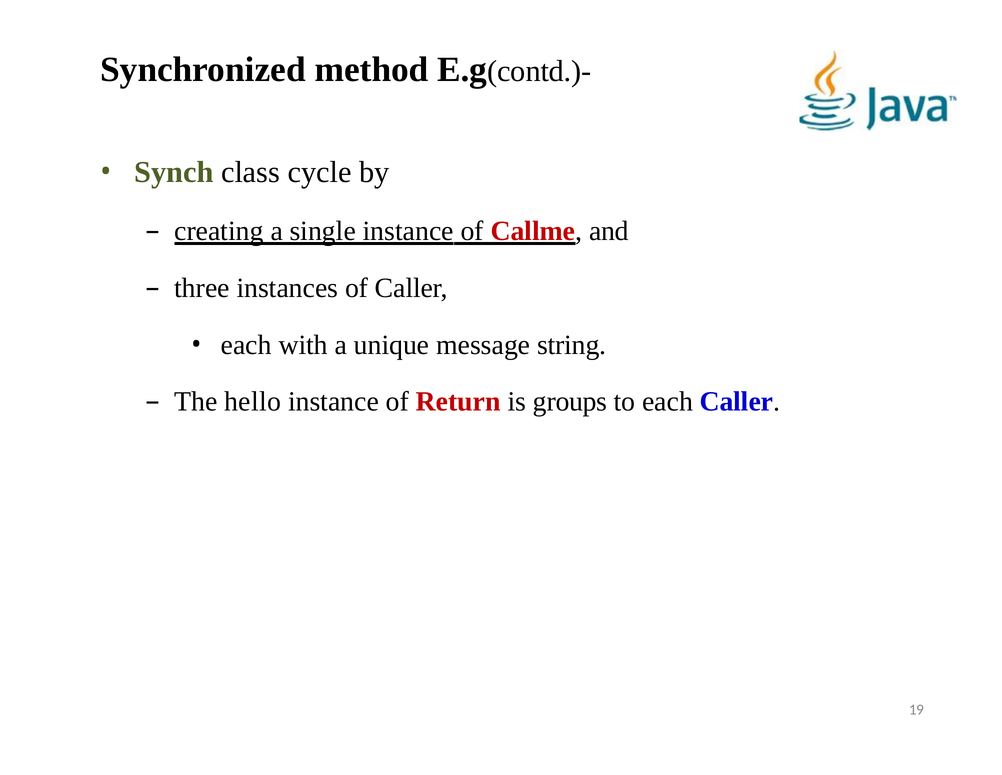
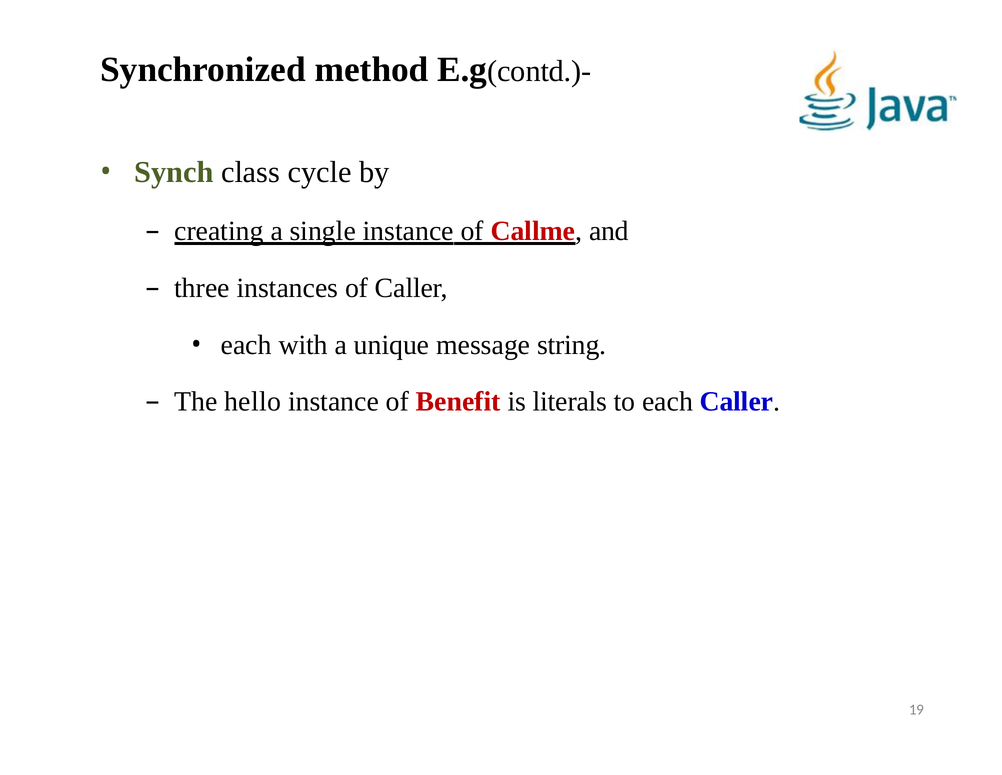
Return: Return -> Benefit (458, 401)
groups: groups -> literals (570, 401)
